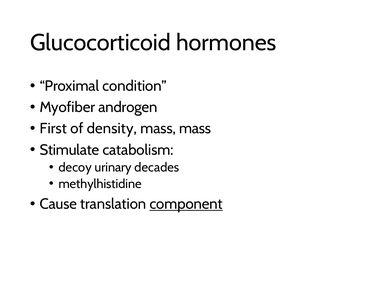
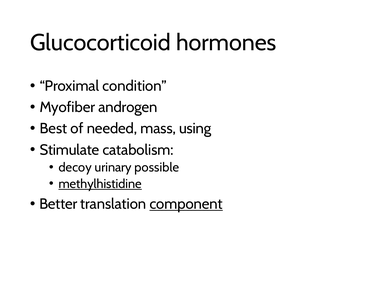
First: First -> Best (53, 128)
density: density -> needed (112, 128)
mass mass: mass -> using (195, 128)
decades: decades -> possible (157, 167)
methylhistidine underline: none -> present (100, 184)
Cause: Cause -> Better (58, 204)
